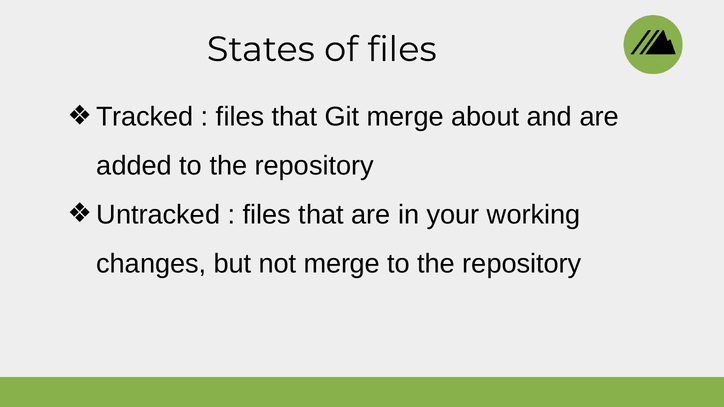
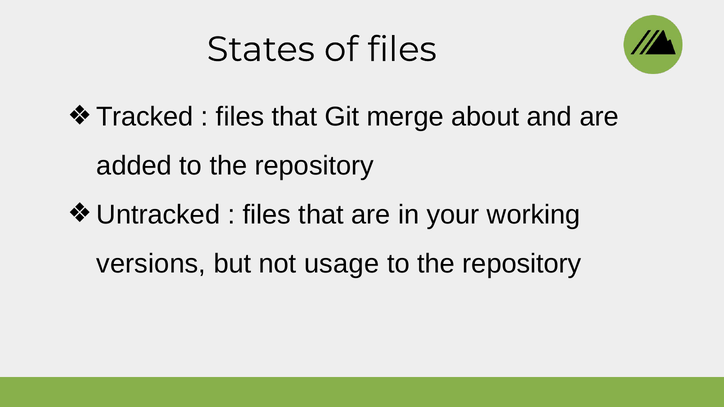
changes: changes -> versions (151, 264)
not merge: merge -> usage (342, 264)
